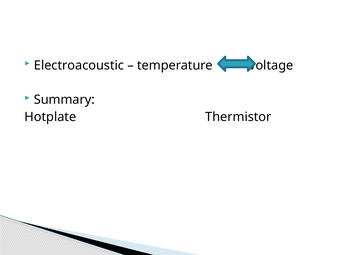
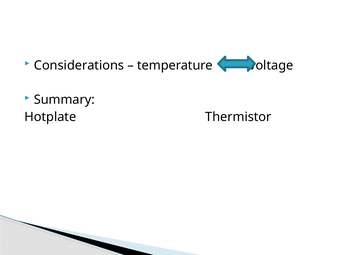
Electroacoustic: Electroacoustic -> Considerations (79, 65)
